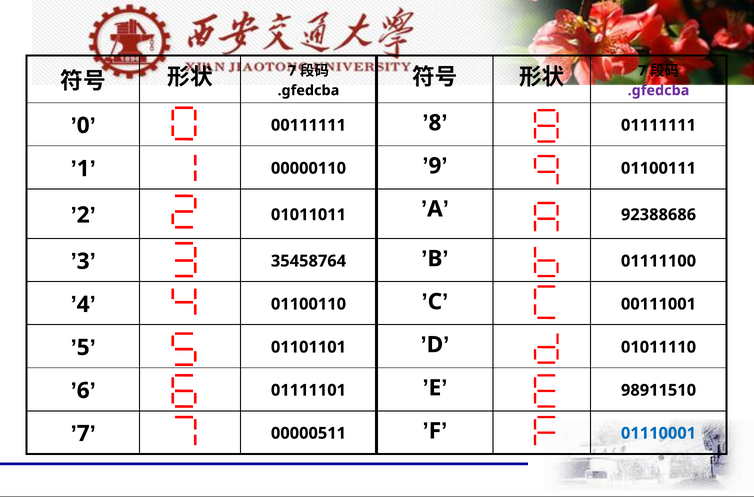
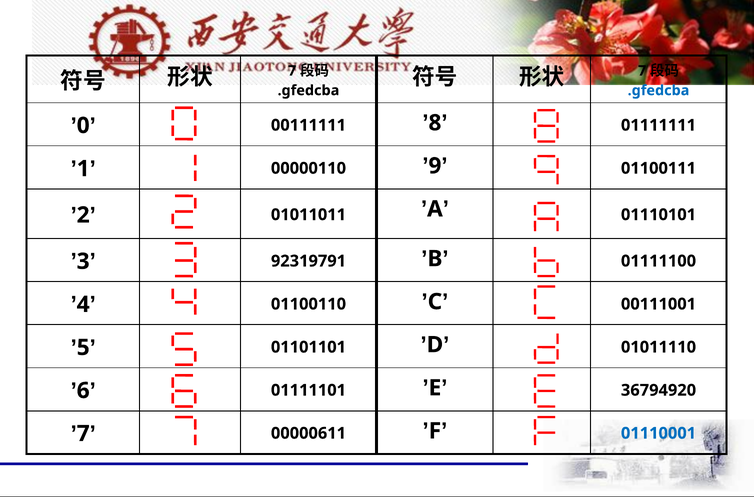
.gfedcba colour: purple -> blue (658, 90)
92388686: 92388686 -> 01110101 (659, 215)
35458764: 35458764 -> 92319791 (308, 261)
98911510: 98911510 -> 36794920 (659, 390)
00000511: 00000511 -> 00000611 (308, 433)
